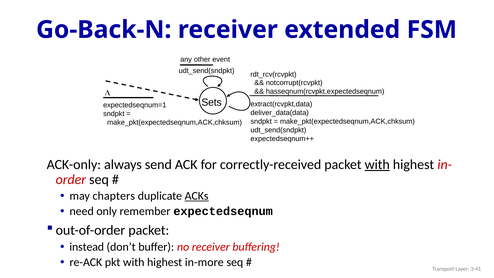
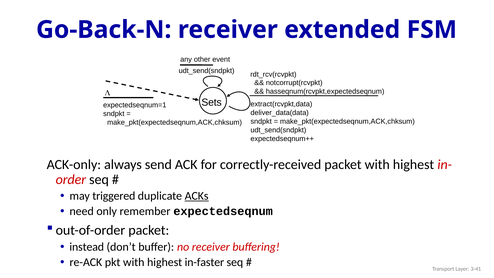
with underline: present -> none (377, 164)
chapters: chapters -> triggered (114, 196)
in-more: in-more -> in-faster (204, 262)
